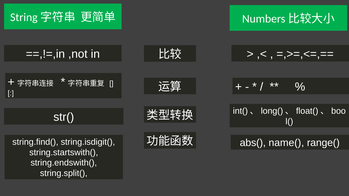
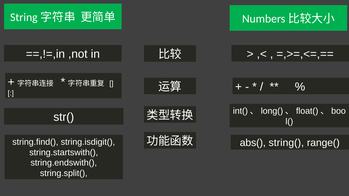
name(: name( -> string( (286, 143)
